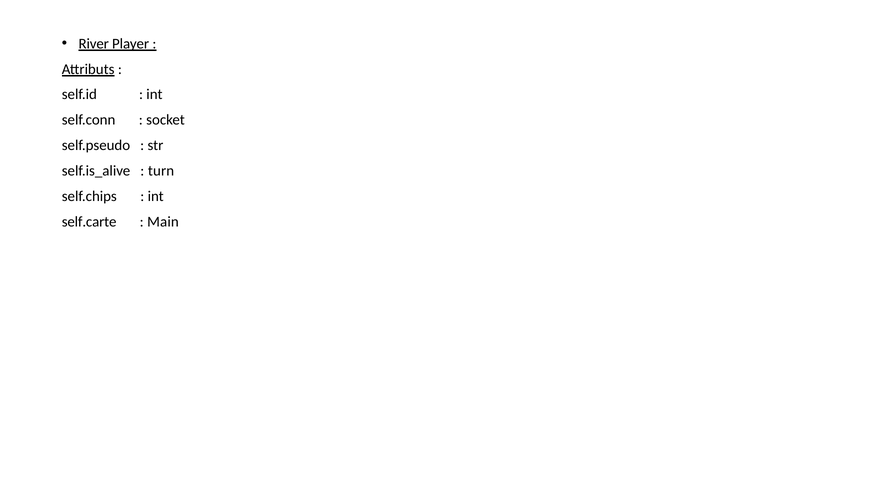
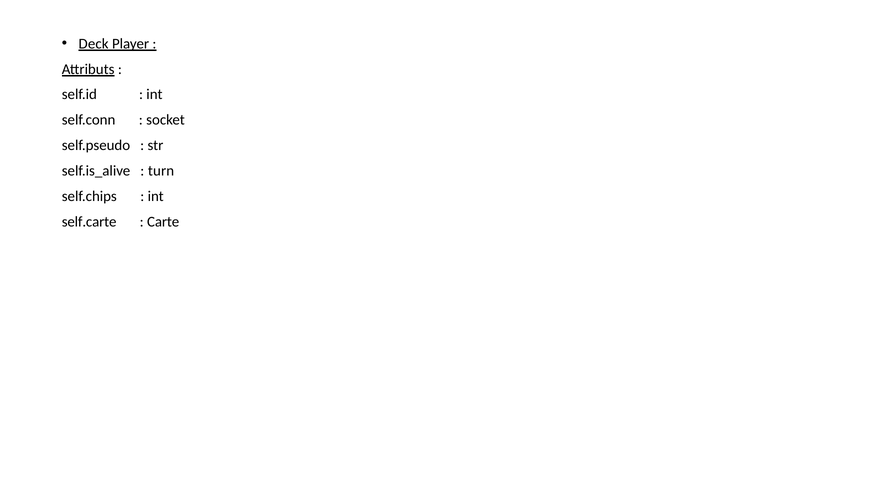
River: River -> Deck (94, 44)
Main: Main -> Carte (163, 222)
